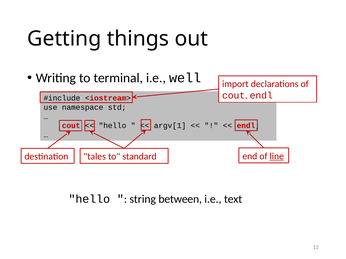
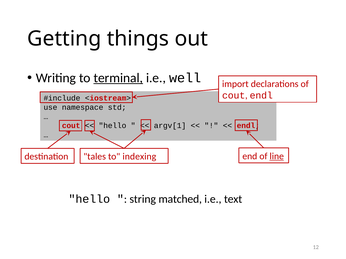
terminal underline: none -> present (118, 78)
standard: standard -> indexing (139, 157)
between: between -> matched (180, 199)
